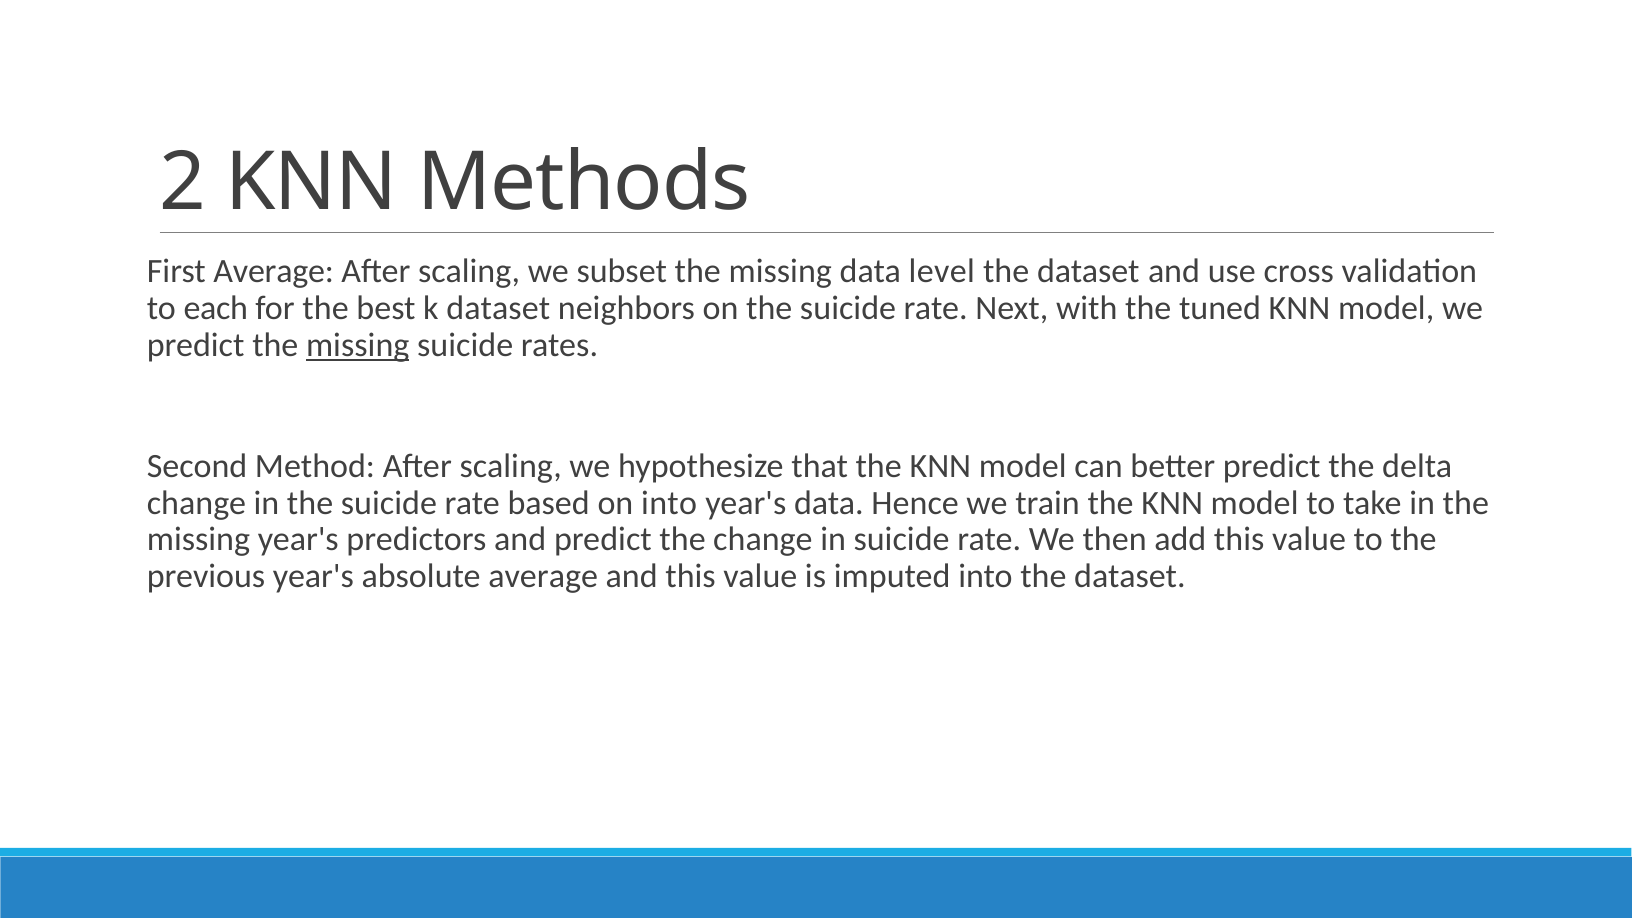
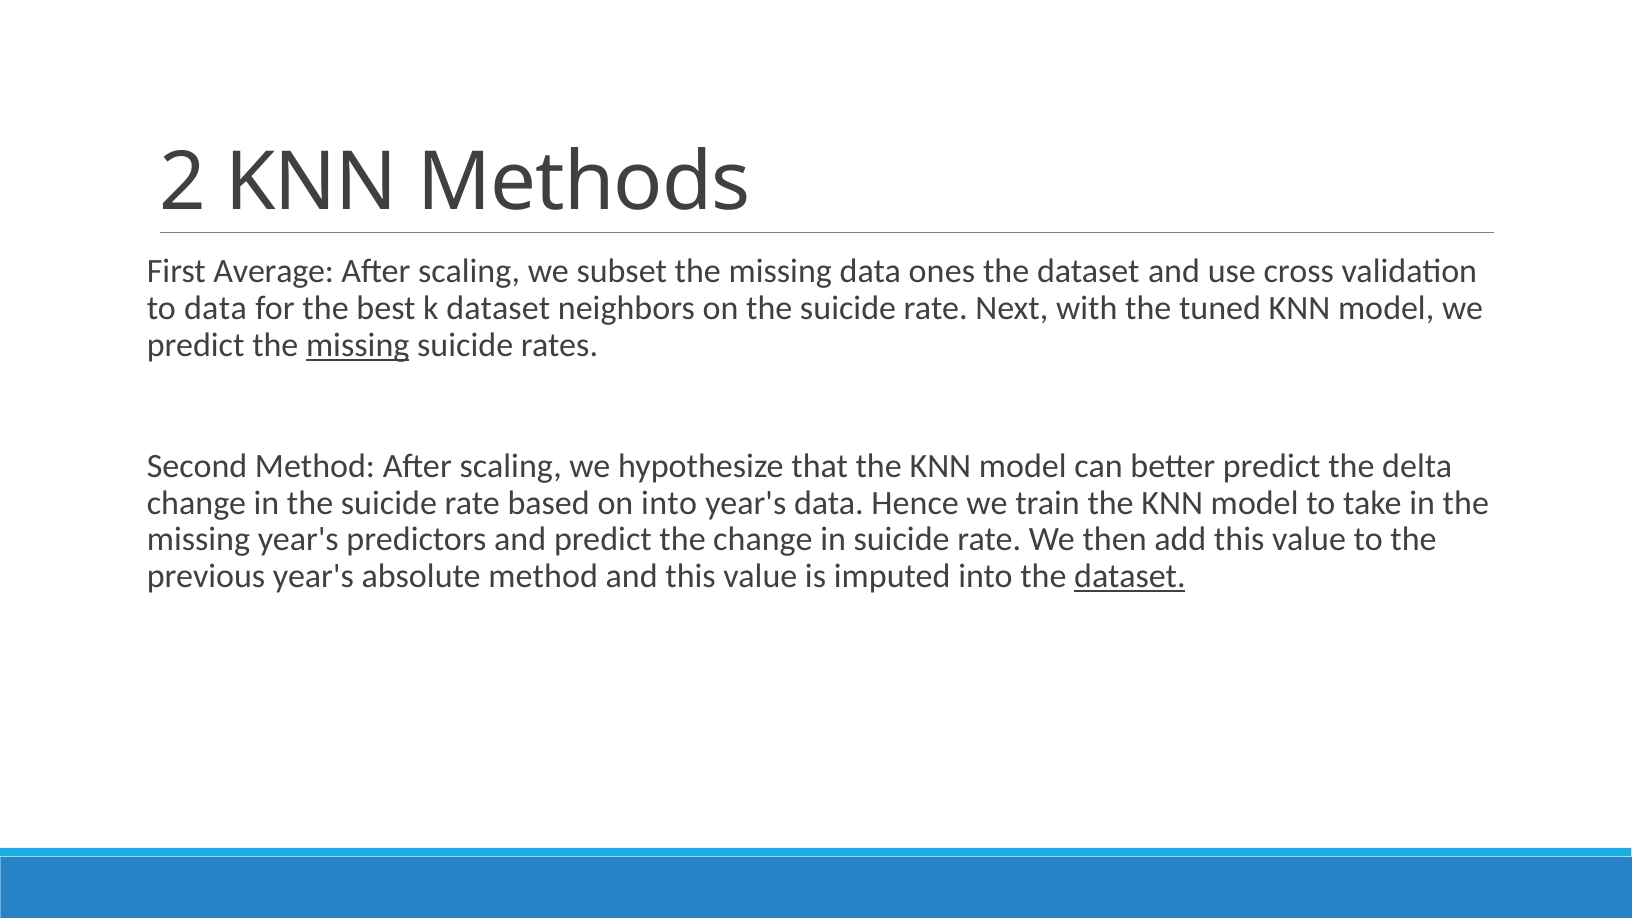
level: level -> ones (942, 271)
to each: each -> data (215, 308)
absolute average: average -> method (543, 576)
dataset underline: none -> present (1130, 576)
